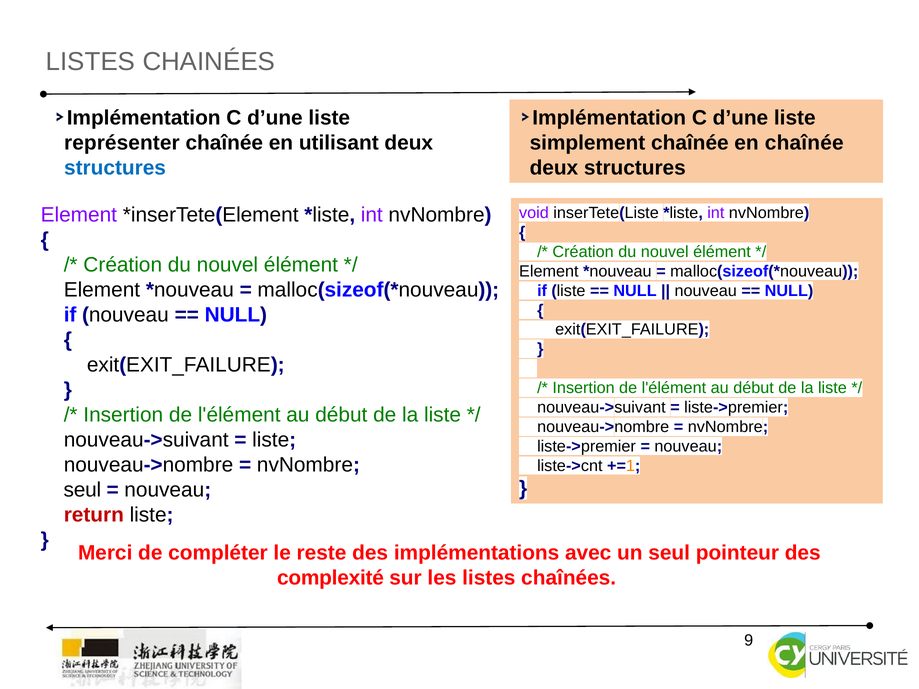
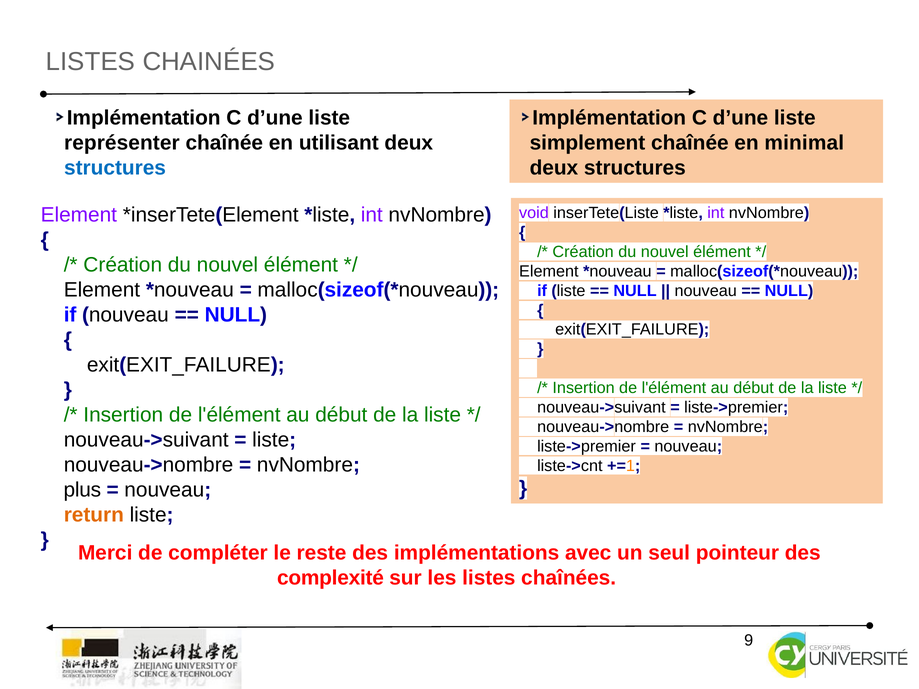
en chaînée: chaînée -> minimal (804, 143)
seul: seul -> plus (82, 490)
return colour: red -> orange (94, 515)
